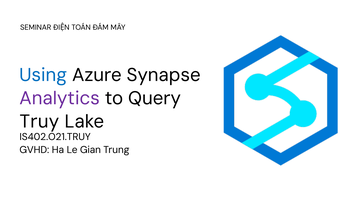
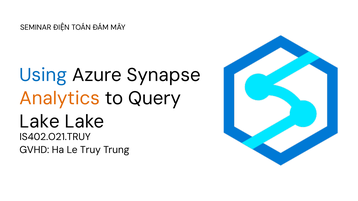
Analytics colour: purple -> orange (60, 98)
Truy: Truy -> Lake (40, 122)
Gian: Gian -> Truy (90, 150)
